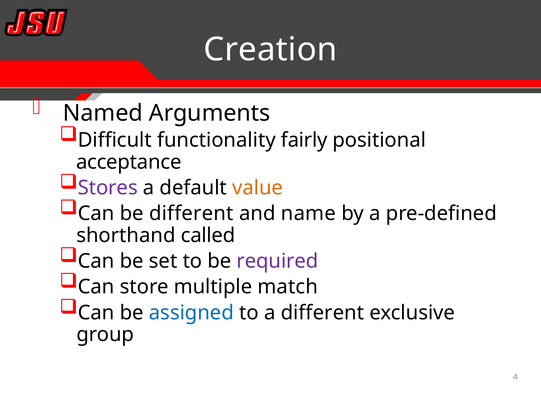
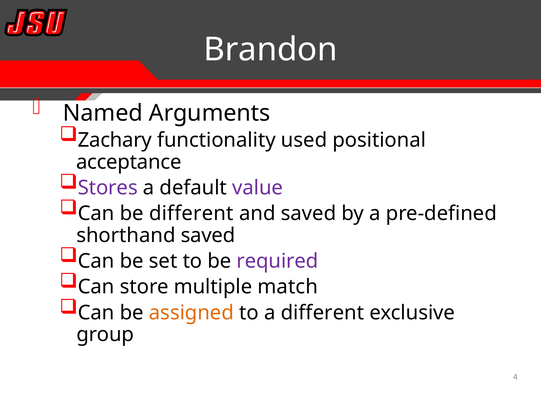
Creation: Creation -> Brandon (270, 50)
Difficult: Difficult -> Zachary (115, 140)
fairly: fairly -> used (304, 140)
value colour: orange -> purple (258, 188)
and name: name -> saved (309, 213)
shorthand called: called -> saved (208, 235)
assigned colour: blue -> orange (191, 312)
